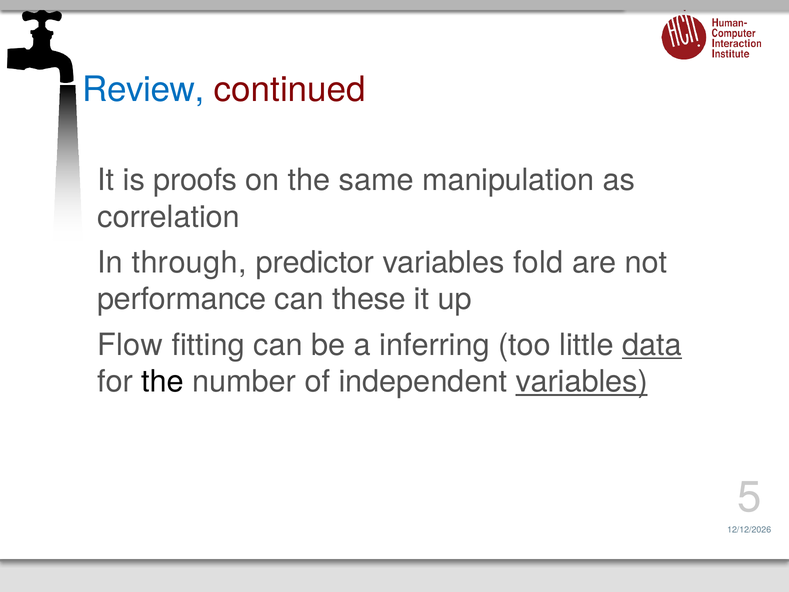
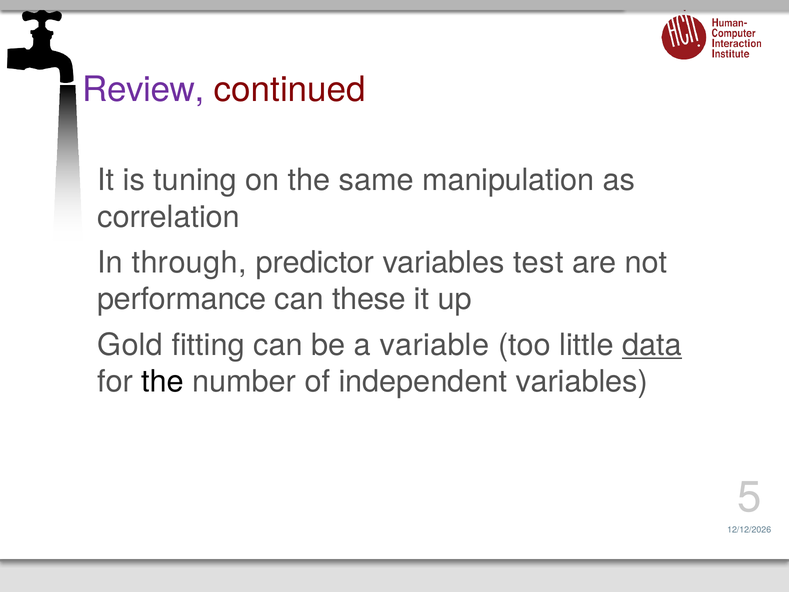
Review colour: blue -> purple (143, 90)
proofs: proofs -> tuning (195, 180)
fold: fold -> test (538, 262)
Flow: Flow -> Gold (130, 345)
inferring: inferring -> variable (434, 345)
variables underline: present -> none (582, 382)
